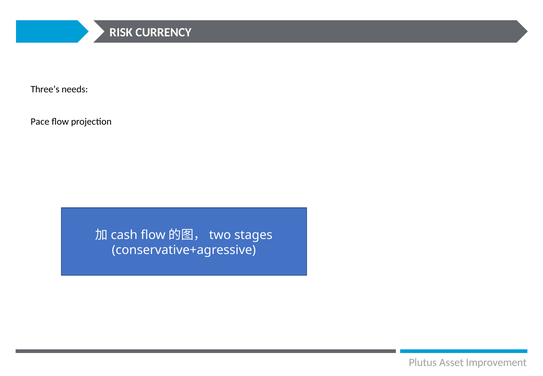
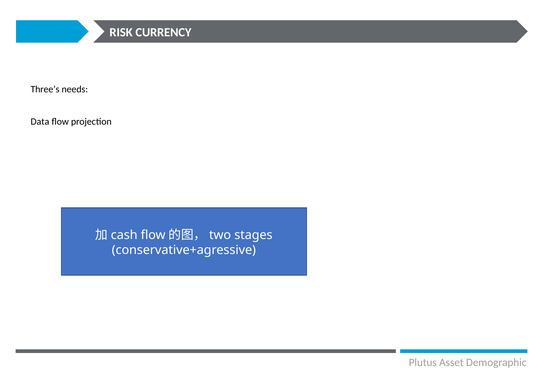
Pace: Pace -> Data (40, 122)
Improvement: Improvement -> Demographic (496, 362)
